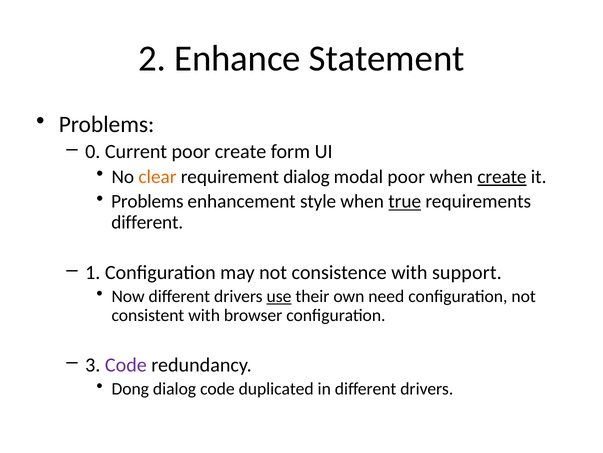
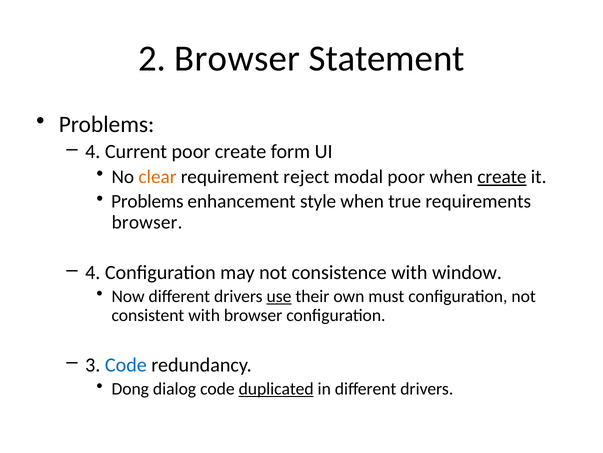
2 Enhance: Enhance -> Browser (237, 58)
0: 0 -> 4 (93, 152)
requirement dialog: dialog -> reject (306, 177)
true underline: present -> none (405, 201)
different: different -> browser (147, 222)
1: 1 -> 4 (93, 272)
support: support -> window (467, 272)
need: need -> must (386, 296)
Code colour: purple -> blue (126, 365)
duplicated underline: none -> present (276, 388)
